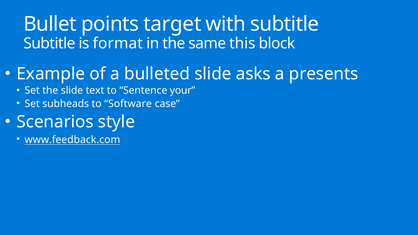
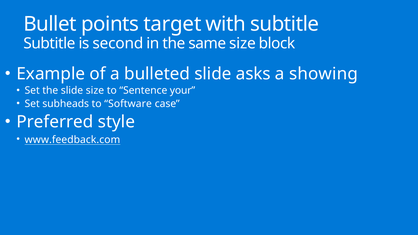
format: format -> second (118, 43)
same this: this -> size (242, 43)
presents: presents -> showing (324, 74)
slide text: text -> size (95, 91)
Scenarios: Scenarios -> Preferred (55, 122)
